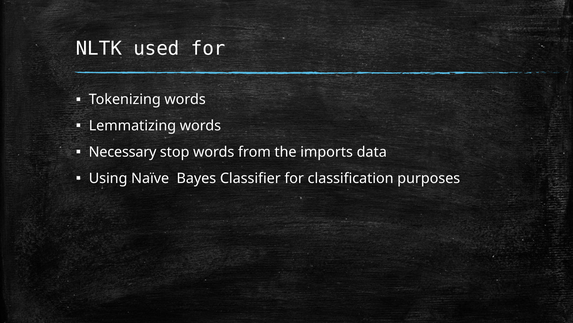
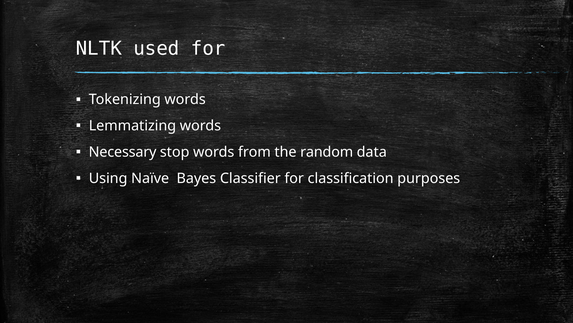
imports: imports -> random (327, 152)
